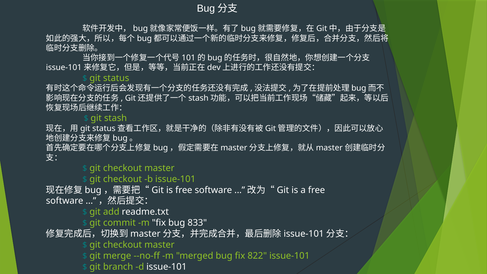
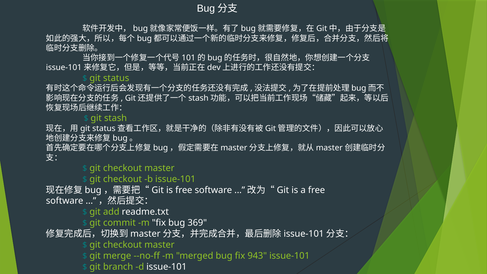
833: 833 -> 369 (197, 223)
822: 822 -> 943 (257, 256)
